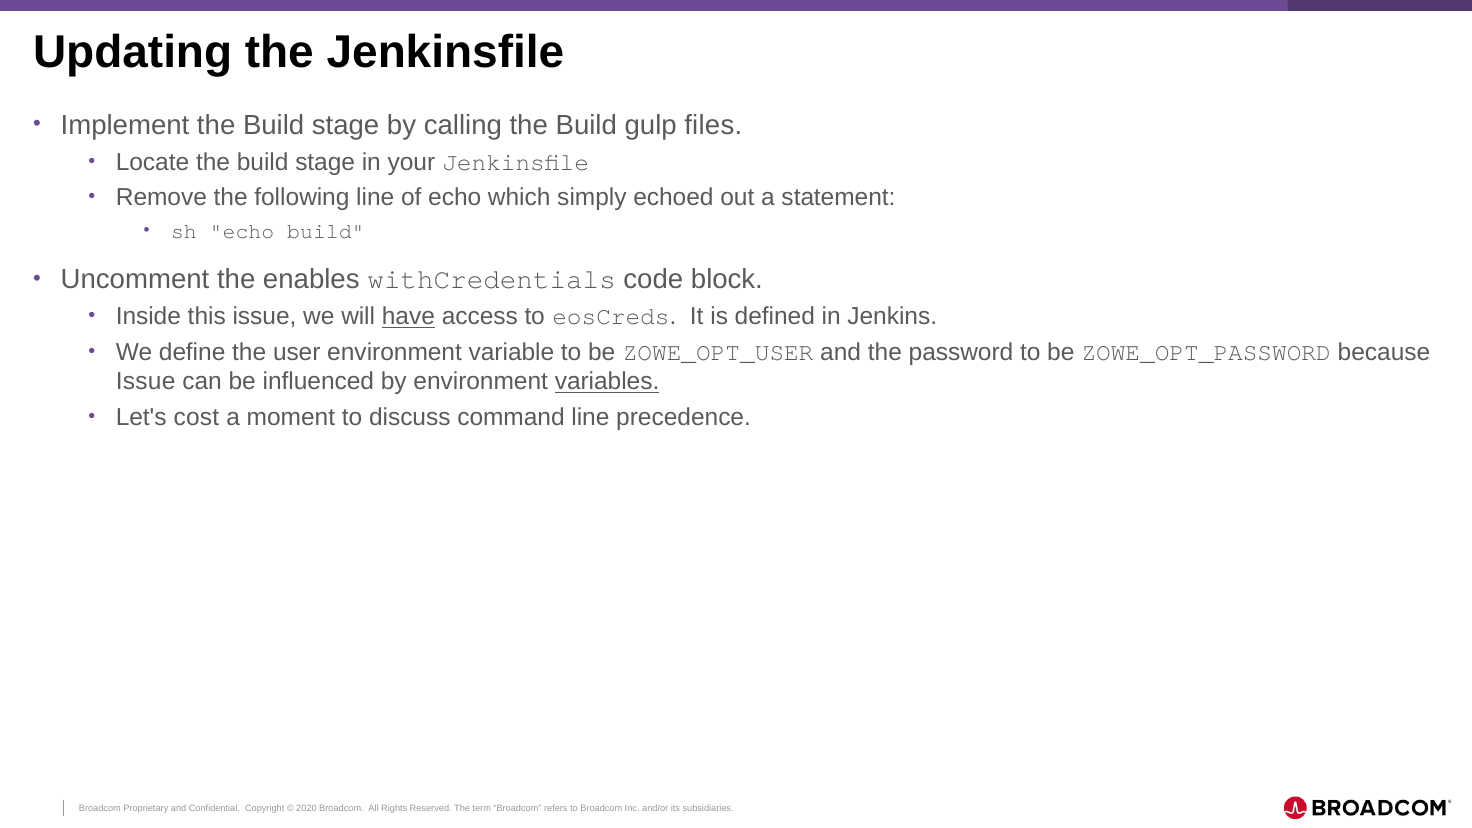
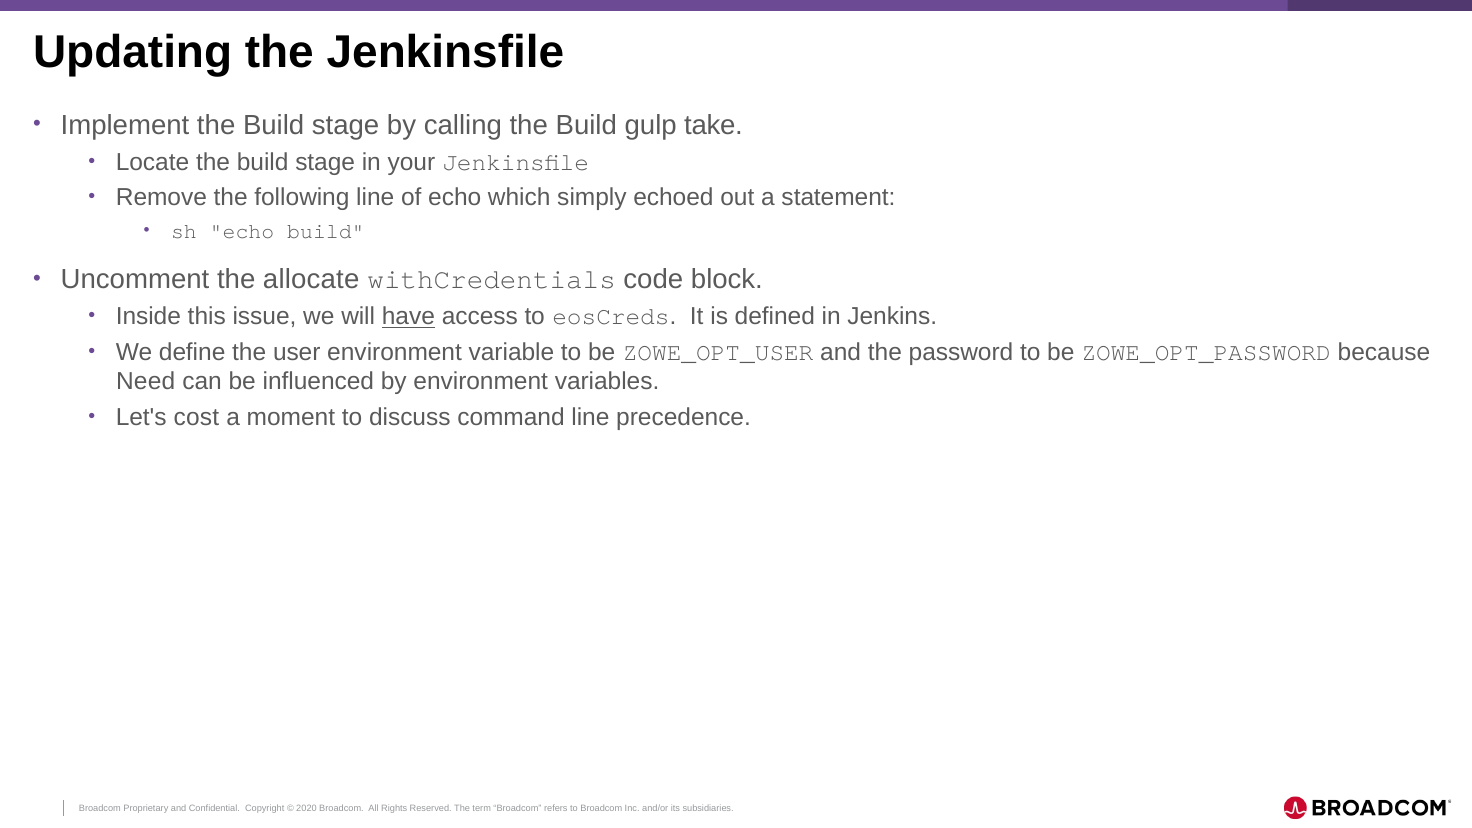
files: files -> take (714, 125)
enables: enables -> allocate (311, 280)
Issue: Issue -> Need (146, 382)
variables underline: present -> none (607, 382)
